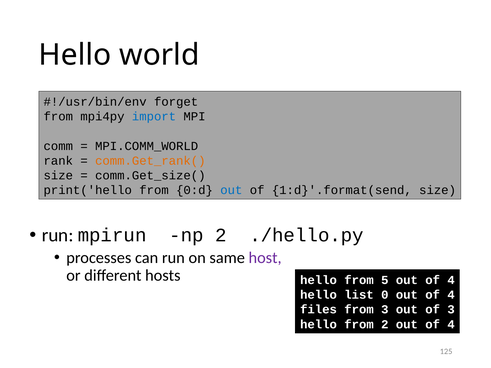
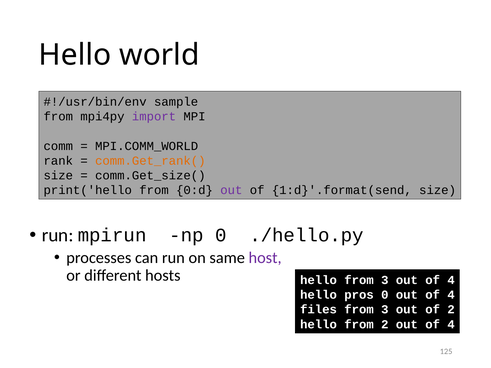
forget: forget -> sample (176, 102)
import colour: blue -> purple (154, 117)
out colour: blue -> purple (231, 190)
np 2: 2 -> 0 (221, 235)
hello from 5: 5 -> 3 (385, 280)
list: list -> pros (359, 295)
of 3: 3 -> 2 (451, 310)
